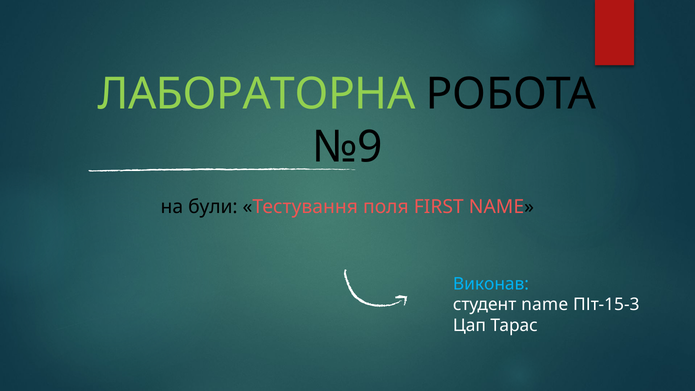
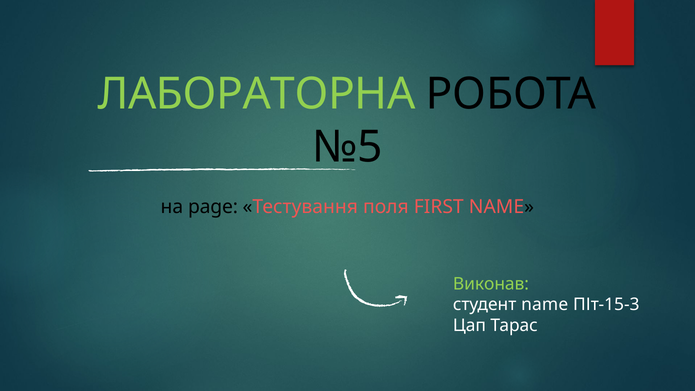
№9: №9 -> №5 (347, 147)
були: були -> page (213, 207)
Виконав colour: light blue -> light green (491, 284)
